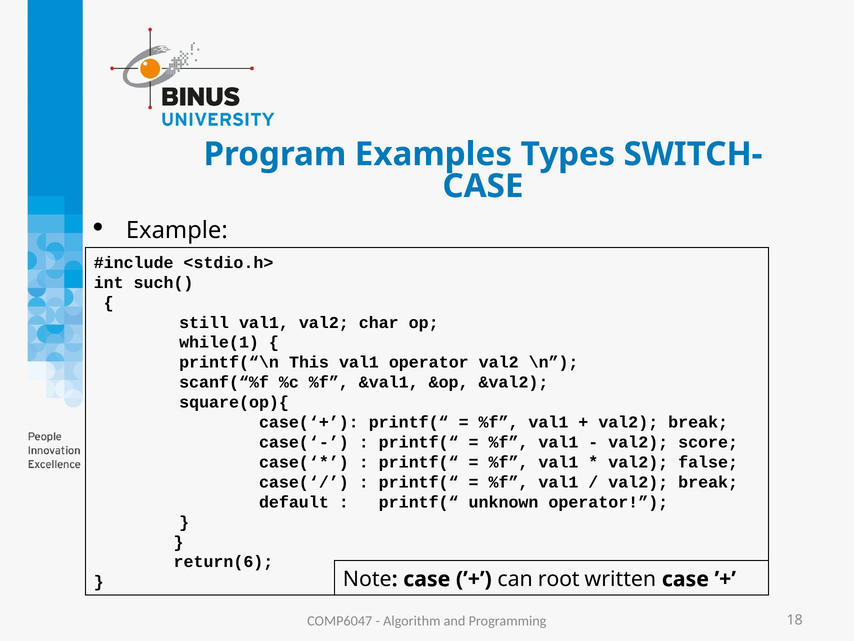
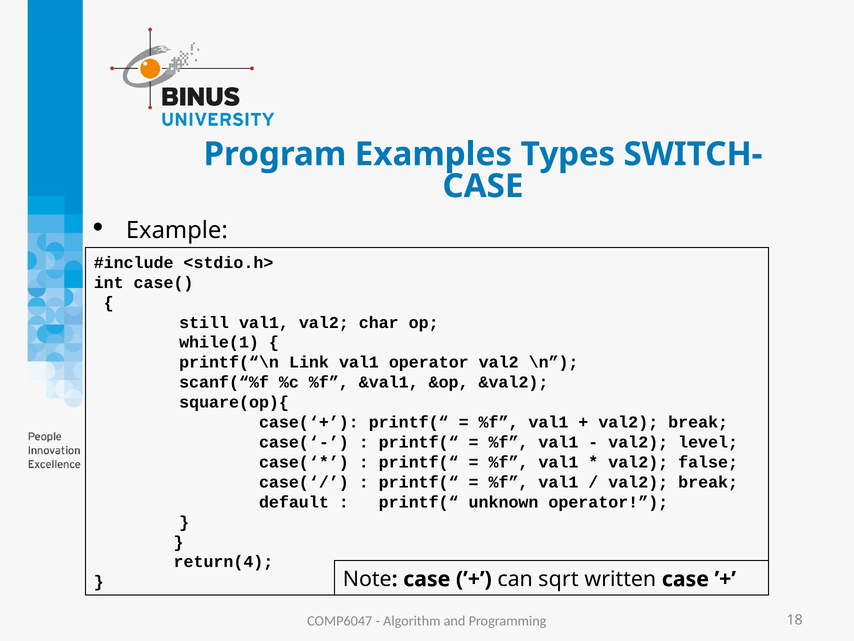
such(: such( -> case( (164, 282)
This: This -> Link (309, 362)
score: score -> level (708, 442)
return(6: return(6 -> return(4 (223, 562)
root: root -> sqrt (558, 579)
